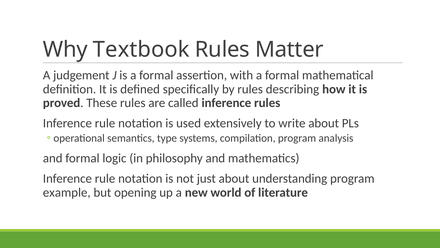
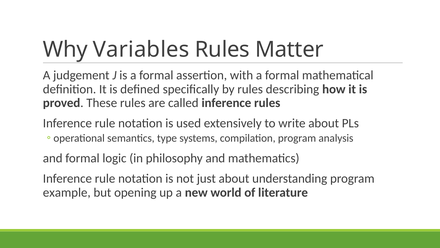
Textbook: Textbook -> Variables (141, 49)
